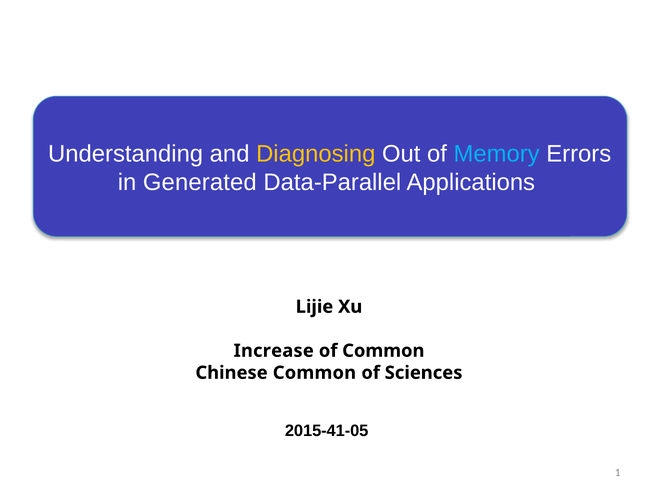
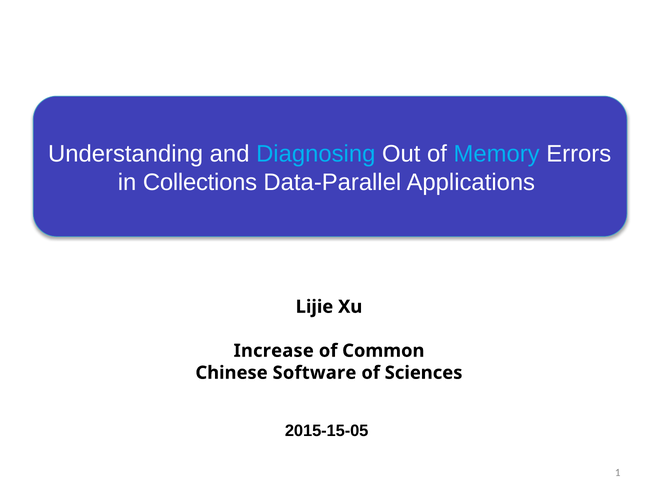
Diagnosing colour: yellow -> light blue (316, 154)
Generated: Generated -> Collections (200, 182)
Chinese Common: Common -> Software (314, 373)
2015-41-05: 2015-41-05 -> 2015-15-05 (327, 431)
